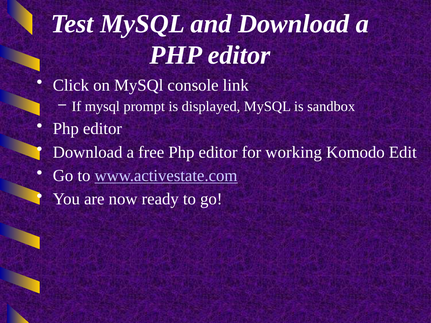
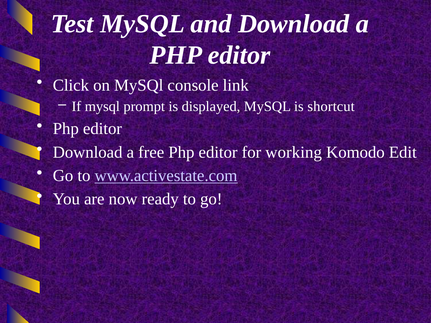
sandbox: sandbox -> shortcut (331, 107)
